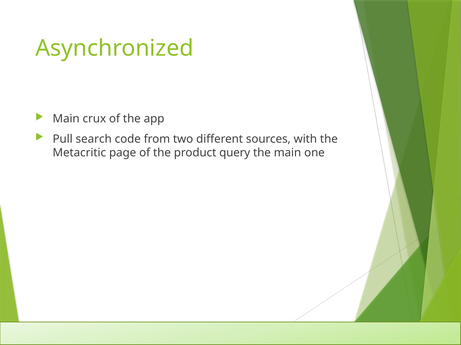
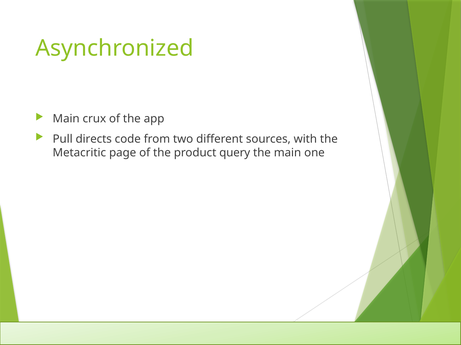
search: search -> directs (94, 139)
